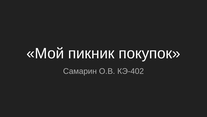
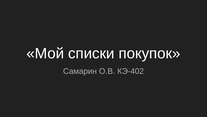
пикник: пикник -> списки (91, 53)
